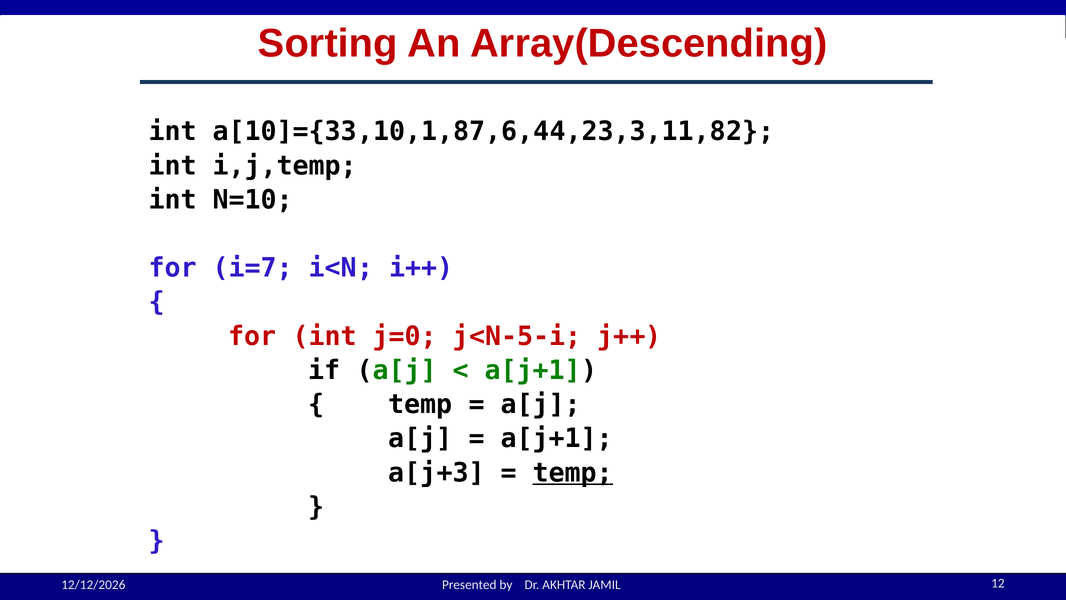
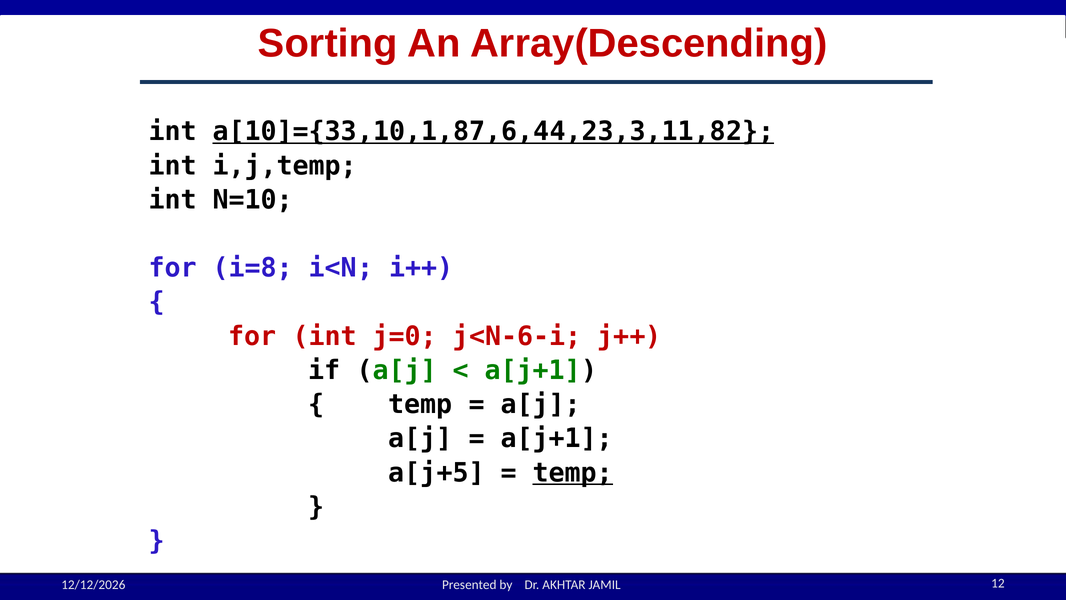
a[10]={33,10,1,87,6,44,23,3,11,82 underline: none -> present (493, 132)
i=7: i=7 -> i=8 (253, 268)
j<N-5-i: j<N-5-i -> j<N-6-i (517, 336)
a[j+3: a[j+3 -> a[j+5 (437, 472)
